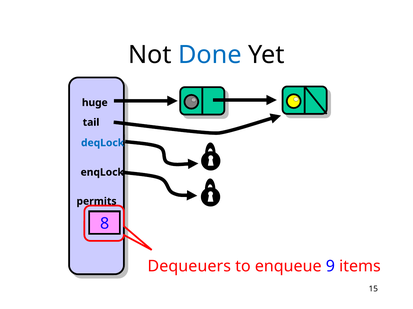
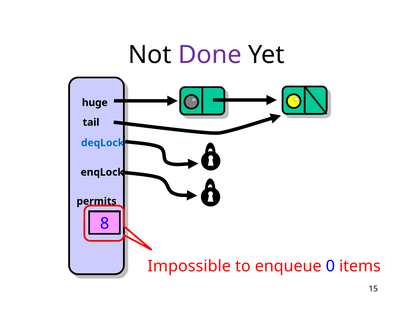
Done colour: blue -> purple (210, 55)
Dequeuers: Dequeuers -> Impossible (189, 267)
9: 9 -> 0 (330, 267)
